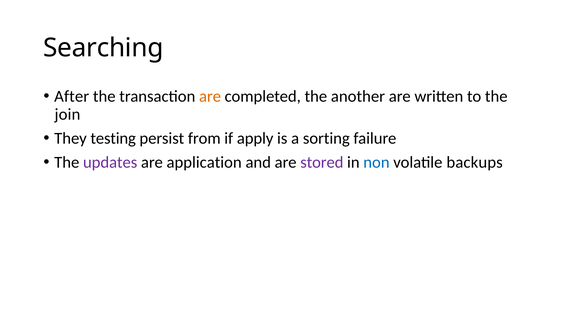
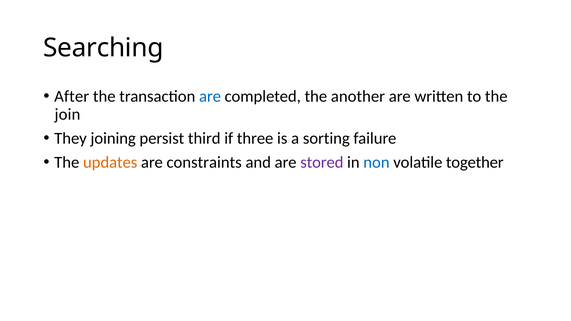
are colour: orange -> blue (210, 97)
testing: testing -> joining (113, 138)
from: from -> third (204, 138)
apply: apply -> three (255, 138)
updates colour: purple -> orange (110, 162)
application: application -> constraints (204, 162)
backups: backups -> together (475, 162)
